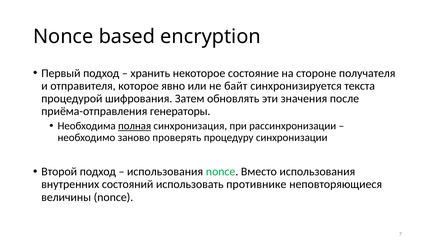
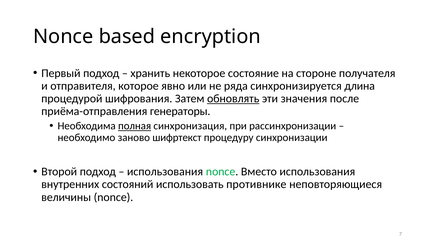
байт: байт -> ряда (236, 86)
текста: текста -> длина (360, 86)
обновлять underline: none -> present (233, 98)
проверять: проверять -> шифртекст (177, 137)
